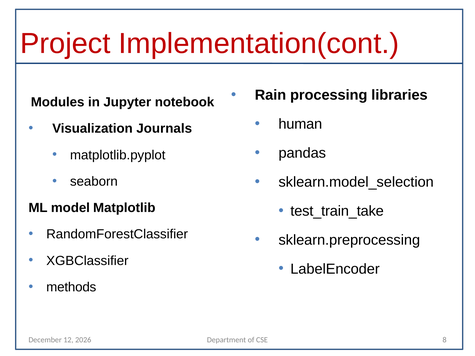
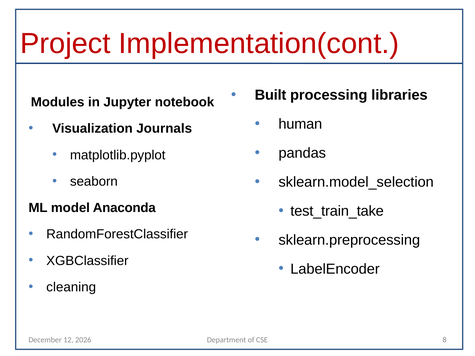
Rain: Rain -> Built (271, 95)
Matplotlib: Matplotlib -> Anaconda (124, 208)
methods: methods -> cleaning (71, 287)
